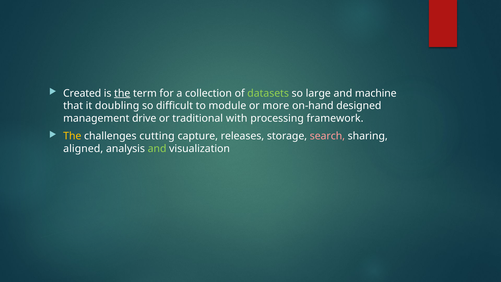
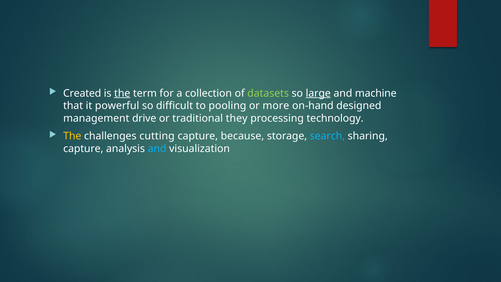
large underline: none -> present (318, 93)
doubling: doubling -> powerful (117, 106)
module: module -> pooling (227, 106)
with: with -> they (237, 118)
framework: framework -> technology (335, 118)
releases: releases -> because (242, 136)
search colour: pink -> light blue (327, 136)
aligned: aligned -> capture (83, 149)
and colour: light green -> light blue (157, 149)
